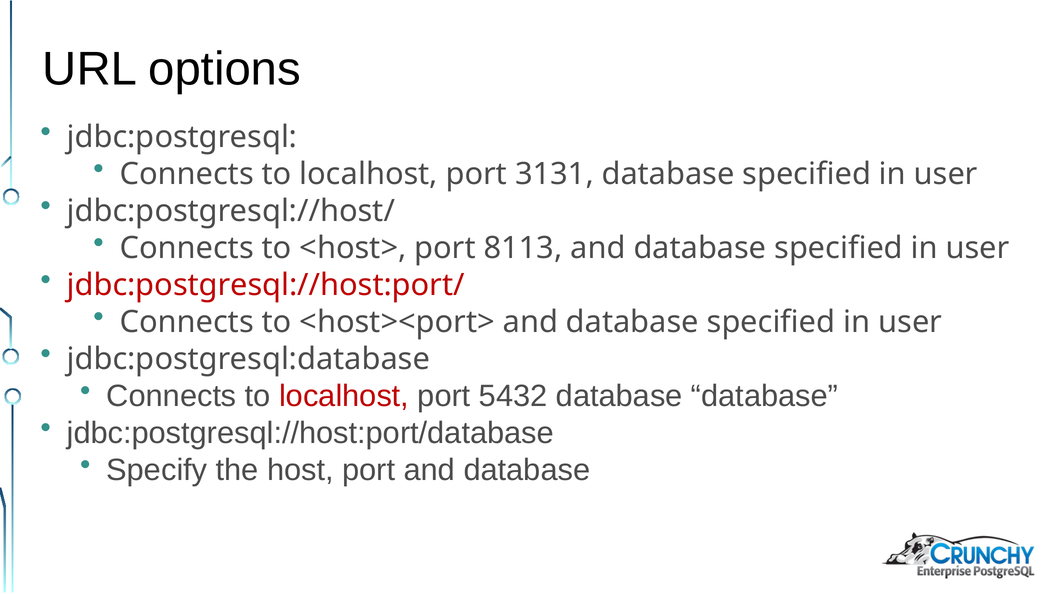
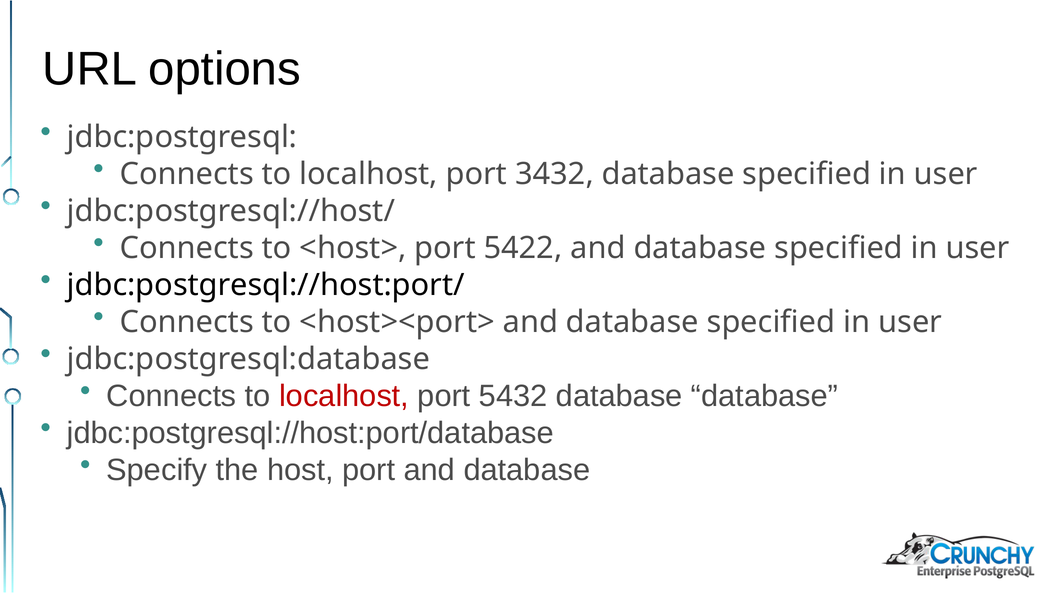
3131: 3131 -> 3432 (554, 174)
8113: 8113 -> 5422 (523, 248)
jdbc:postgresql://host:port/ colour: red -> black (266, 285)
